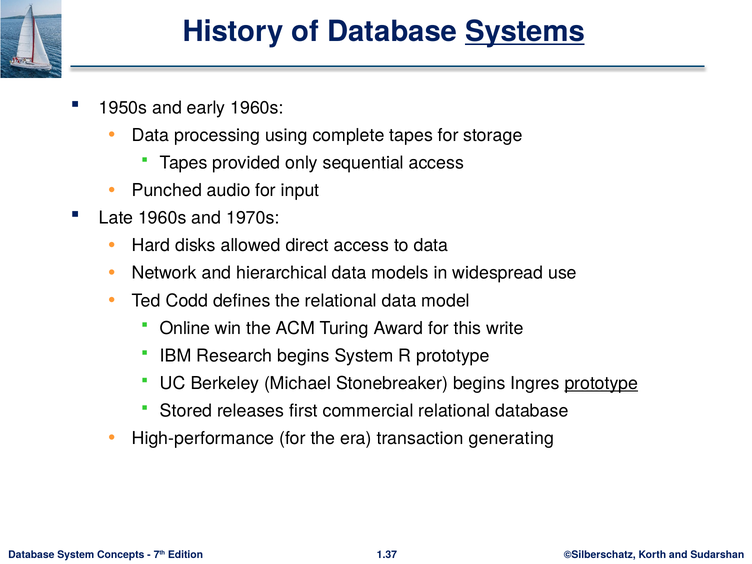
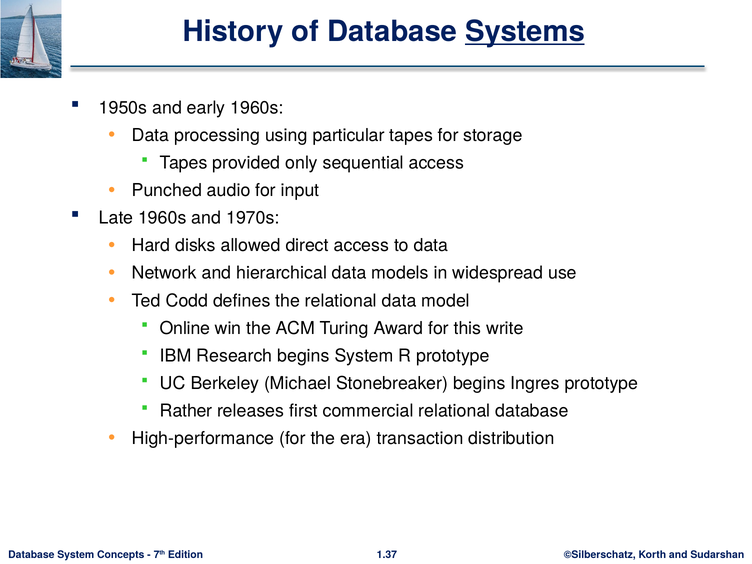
complete: complete -> particular (349, 135)
prototype underline: present -> none (601, 383)
Stored: Stored -> Rather (186, 411)
generating: generating -> distribution (511, 438)
